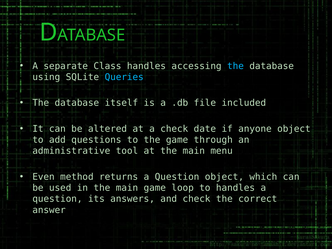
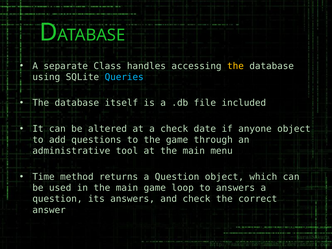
the colour: light blue -> yellow (235, 66)
Even: Even -> Time (43, 177)
to handles: handles -> answers (235, 188)
